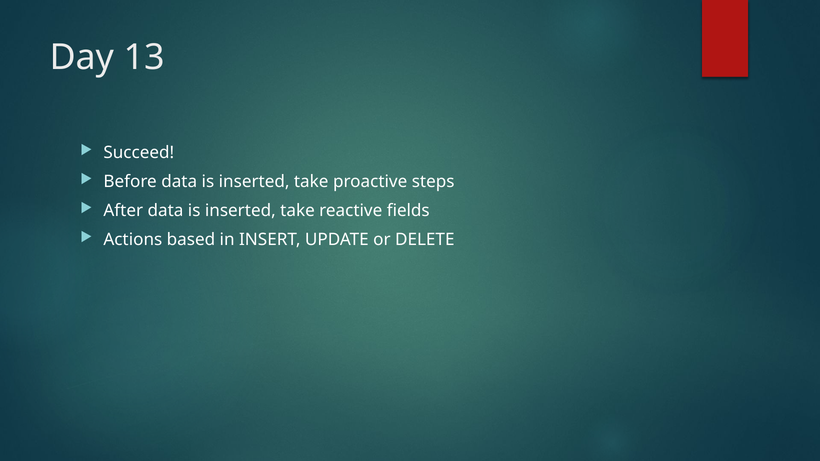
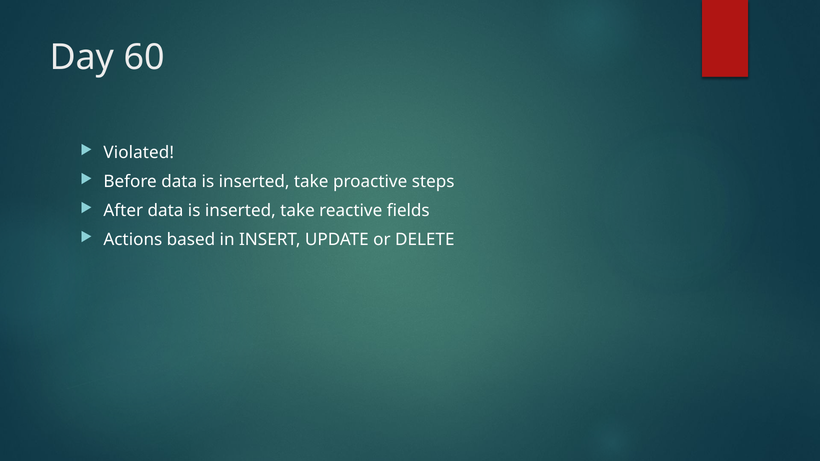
13: 13 -> 60 (144, 58)
Succeed: Succeed -> Violated (139, 153)
